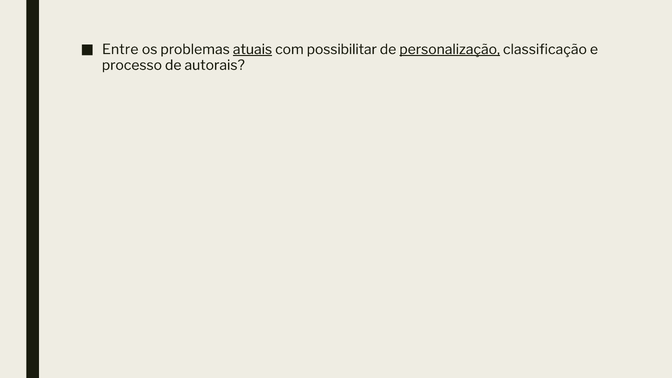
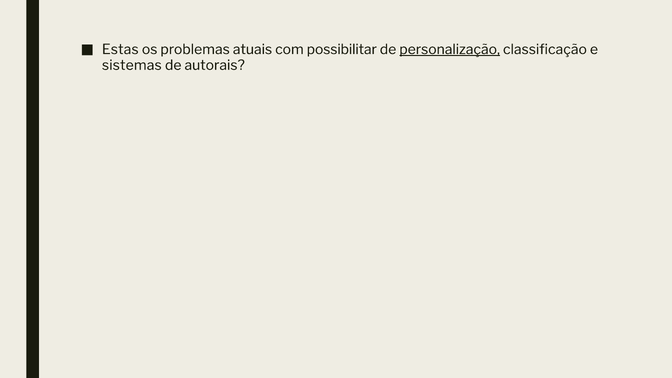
Entre: Entre -> Estas (120, 49)
atuais underline: present -> none (252, 49)
processo: processo -> sistemas (132, 65)
